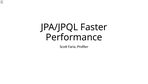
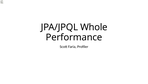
Faster: Faster -> Whole (94, 27)
